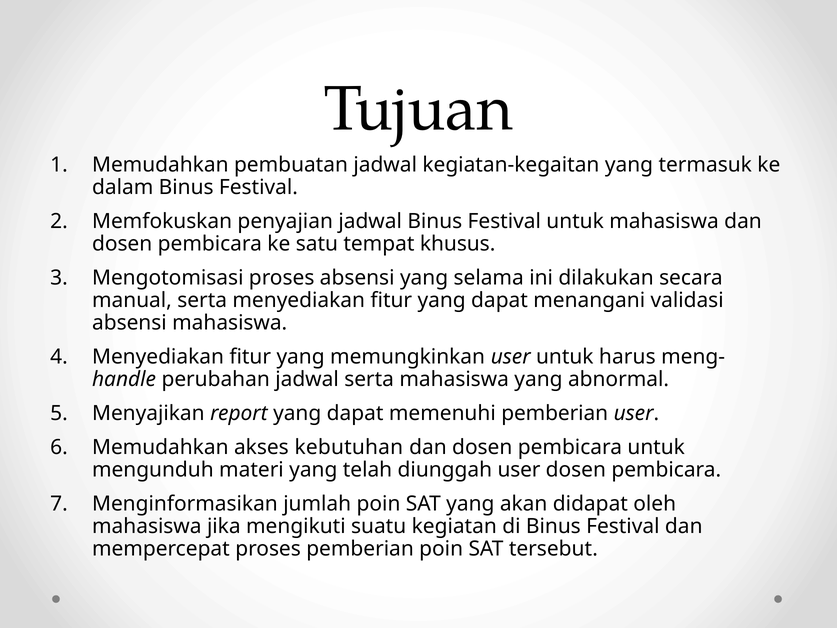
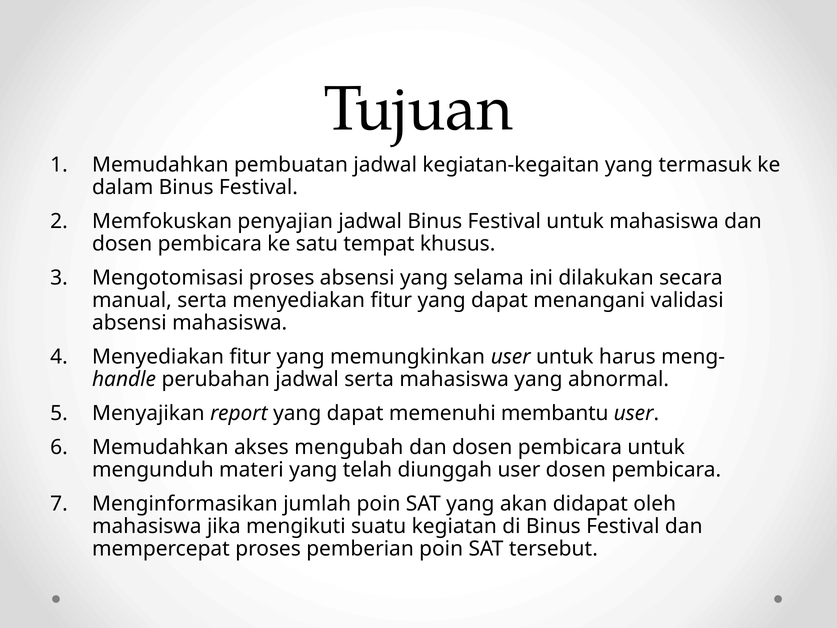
memenuhi pemberian: pemberian -> membantu (555, 413)
kebutuhan: kebutuhan -> mengubah (349, 447)
